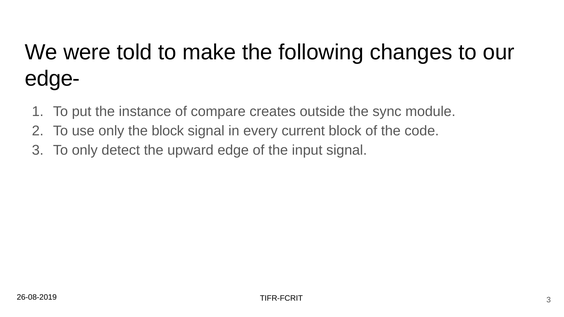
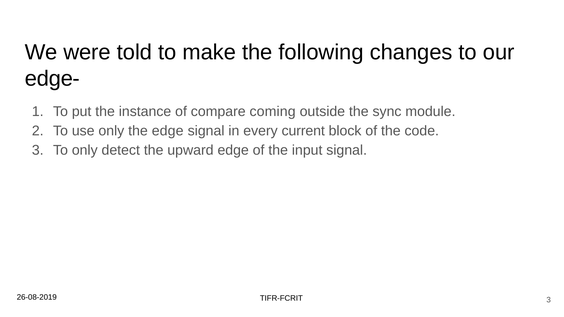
creates: creates -> coming (273, 112)
the block: block -> edge (168, 131)
